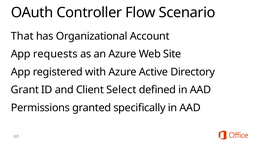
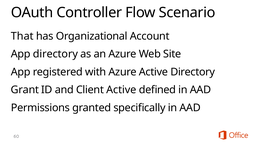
App requests: requests -> directory (55, 54)
Client Select: Select -> Active (121, 90)
